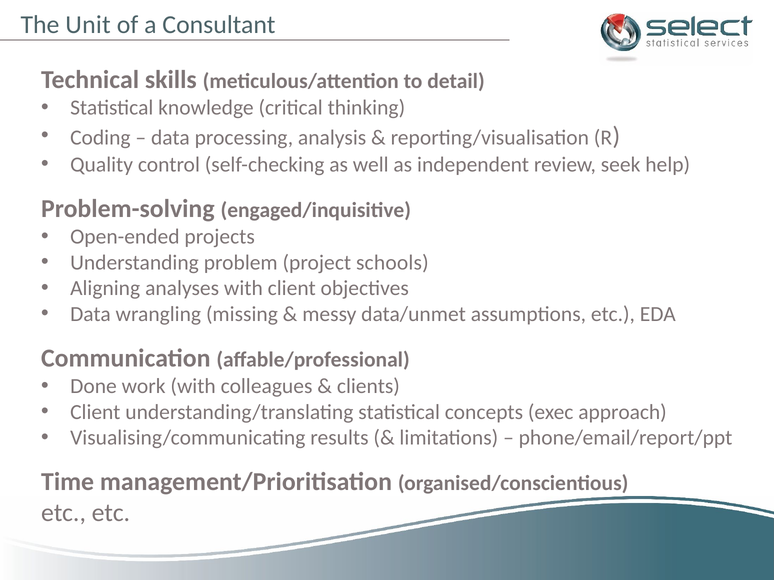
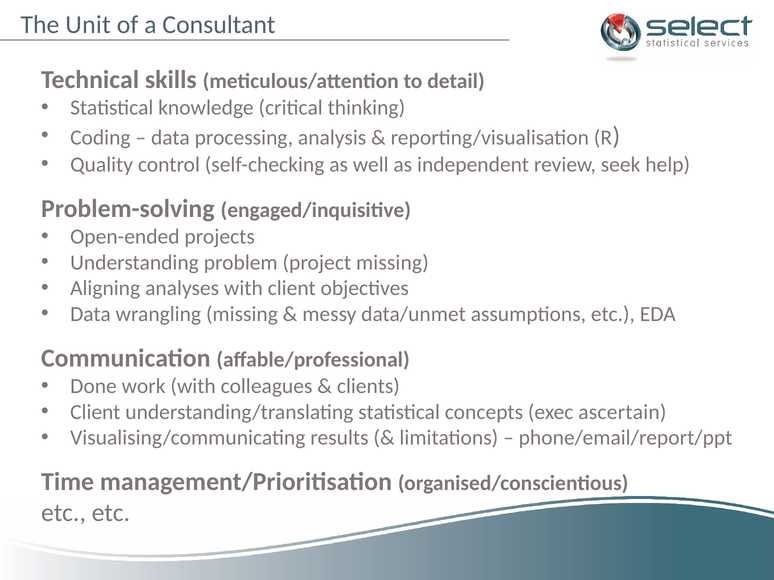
project schools: schools -> missing (392, 263)
approach: approach -> ascertain (622, 412)
